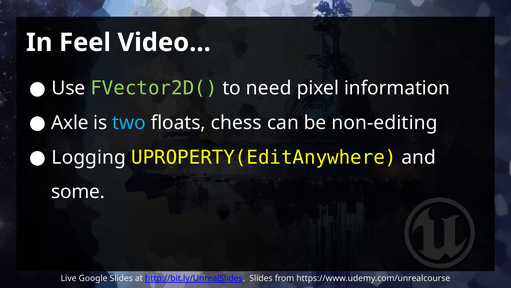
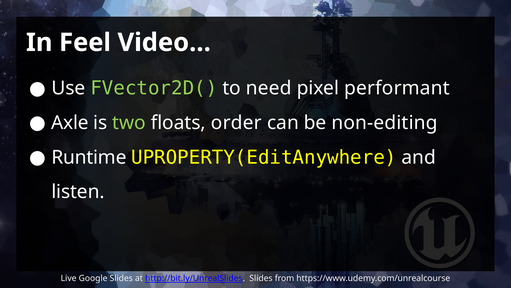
information: information -> performant (397, 88)
two colour: light blue -> light green (129, 123)
chess: chess -> order (236, 123)
Logging: Logging -> Runtime (89, 157)
some: some -> listen (78, 192)
